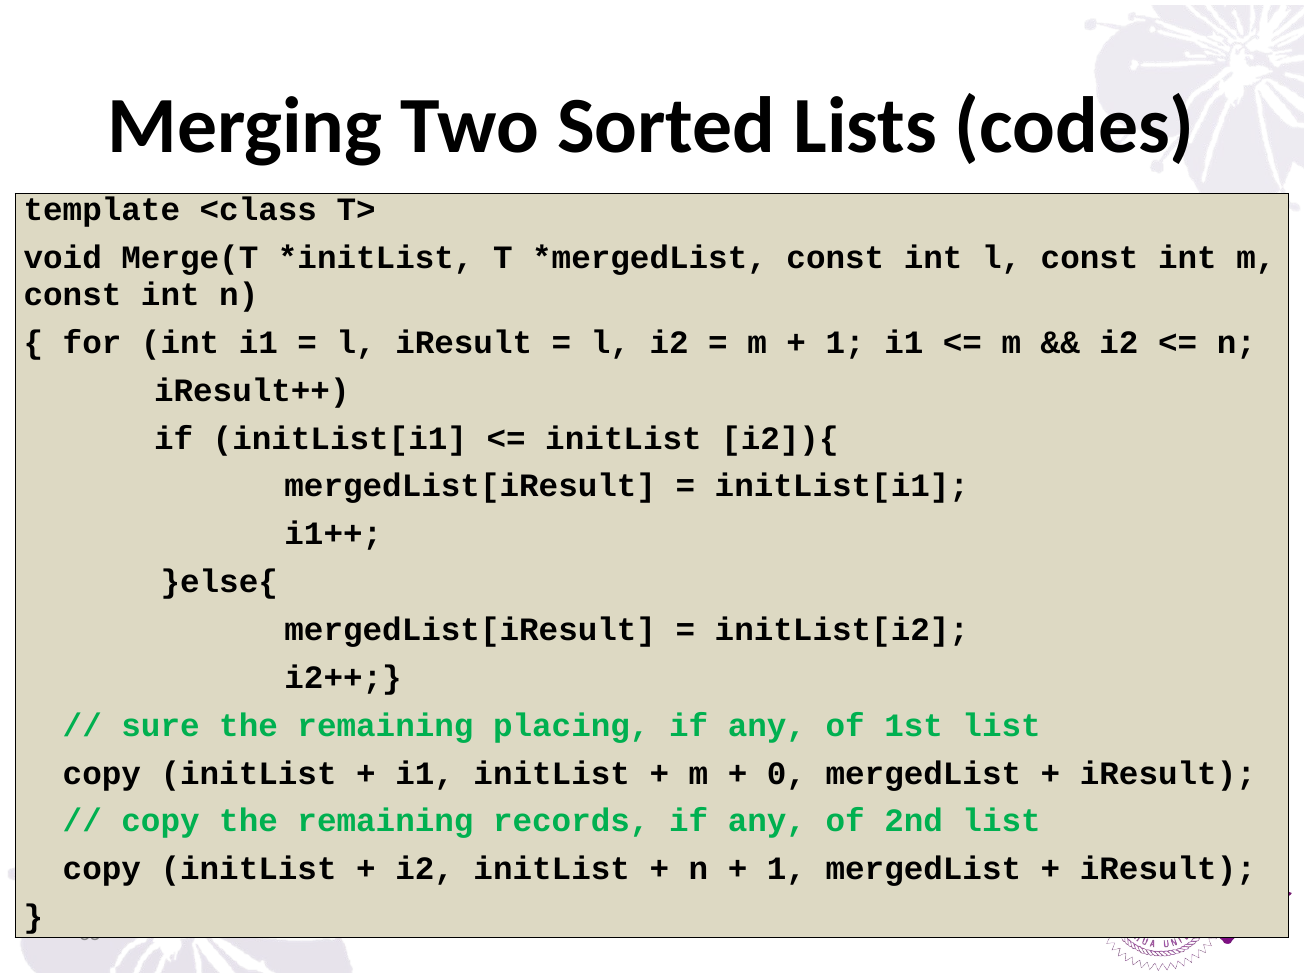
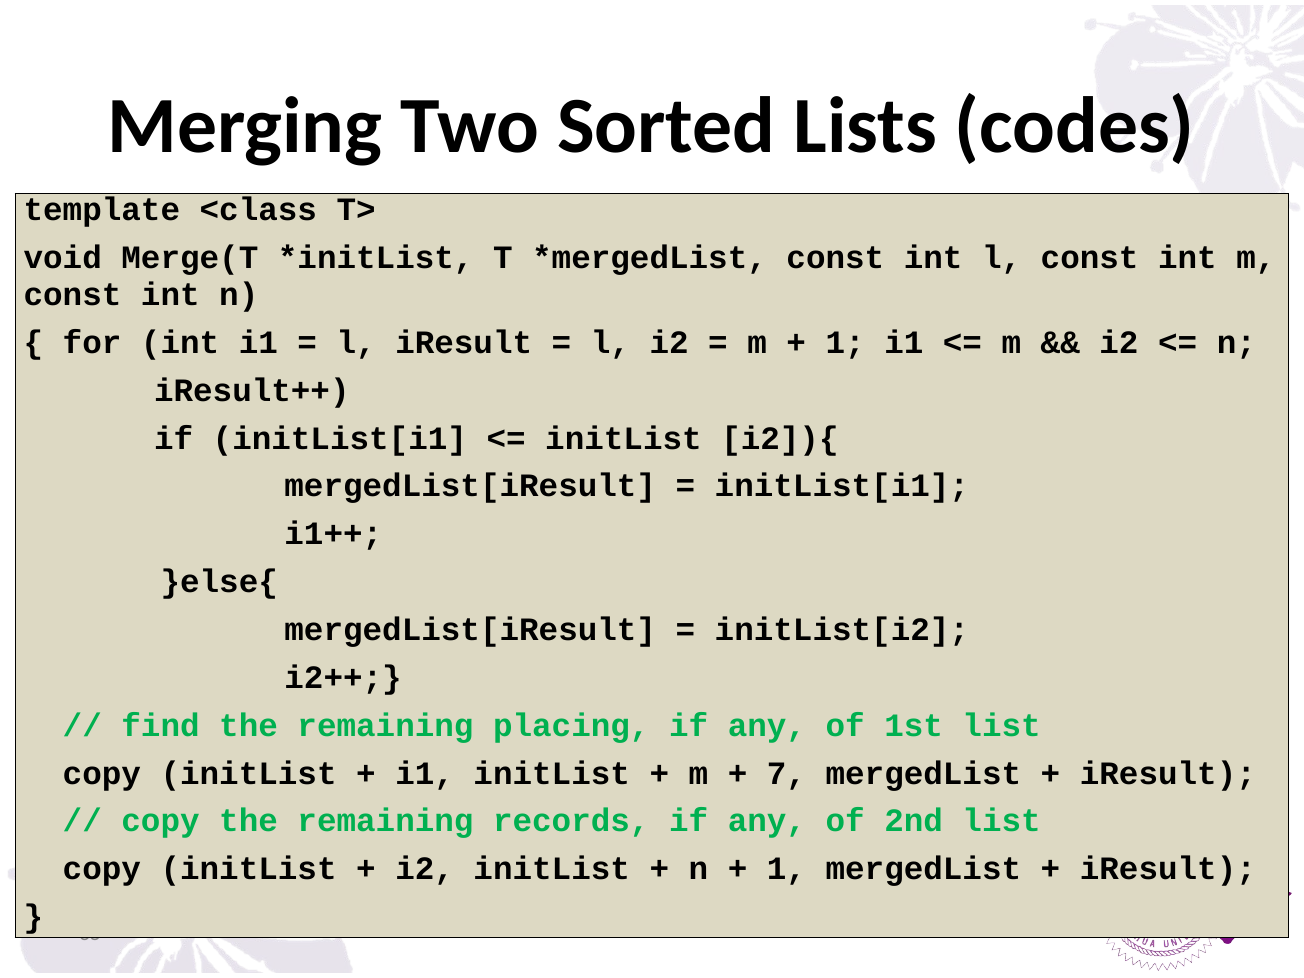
sure: sure -> find (161, 725)
0: 0 -> 7 (786, 773)
